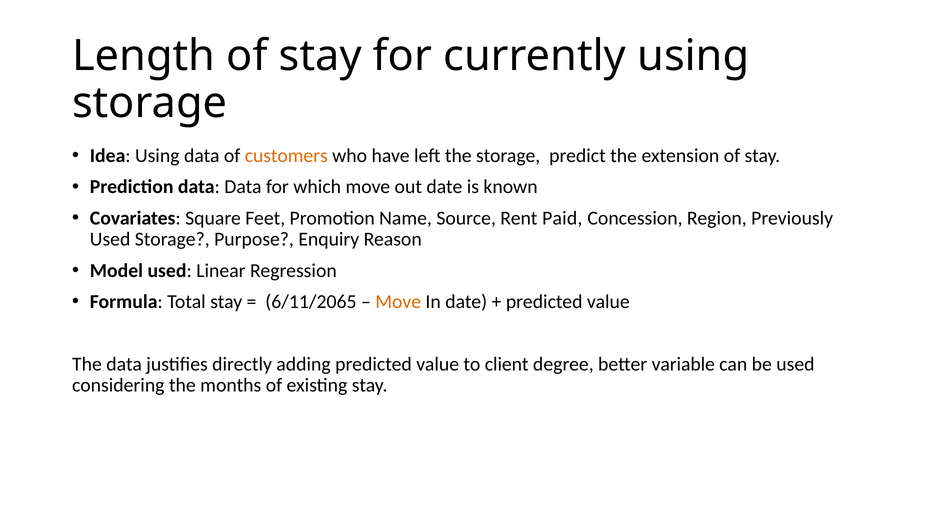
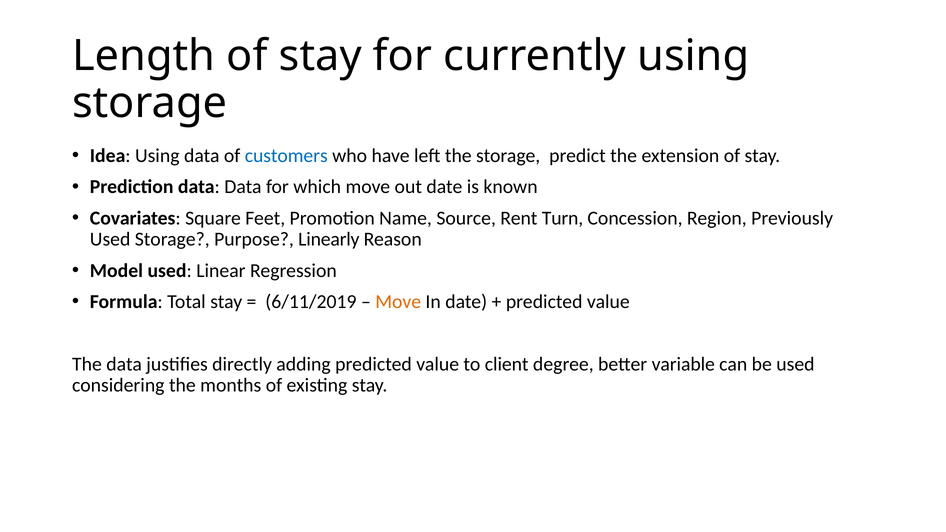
customers colour: orange -> blue (286, 156)
Paid: Paid -> Turn (563, 218)
Enquiry: Enquiry -> Linearly (329, 239)
6/11/2065: 6/11/2065 -> 6/11/2019 (311, 302)
